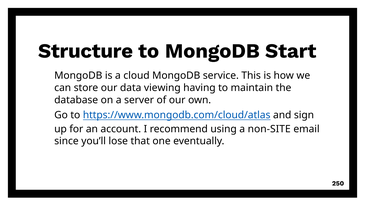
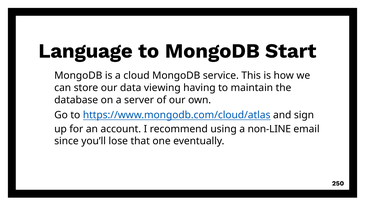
Structure: Structure -> Language (85, 51)
non-SITE: non-SITE -> non-LINE (269, 129)
